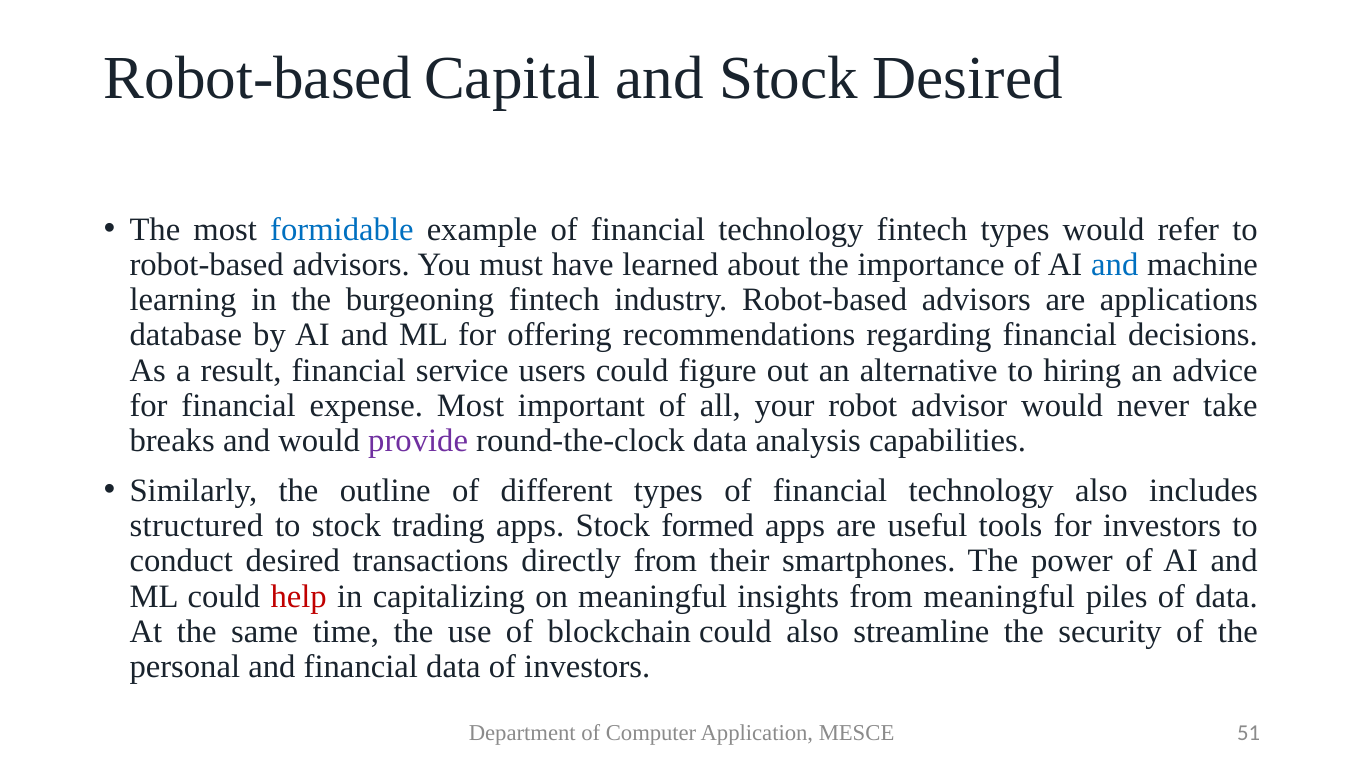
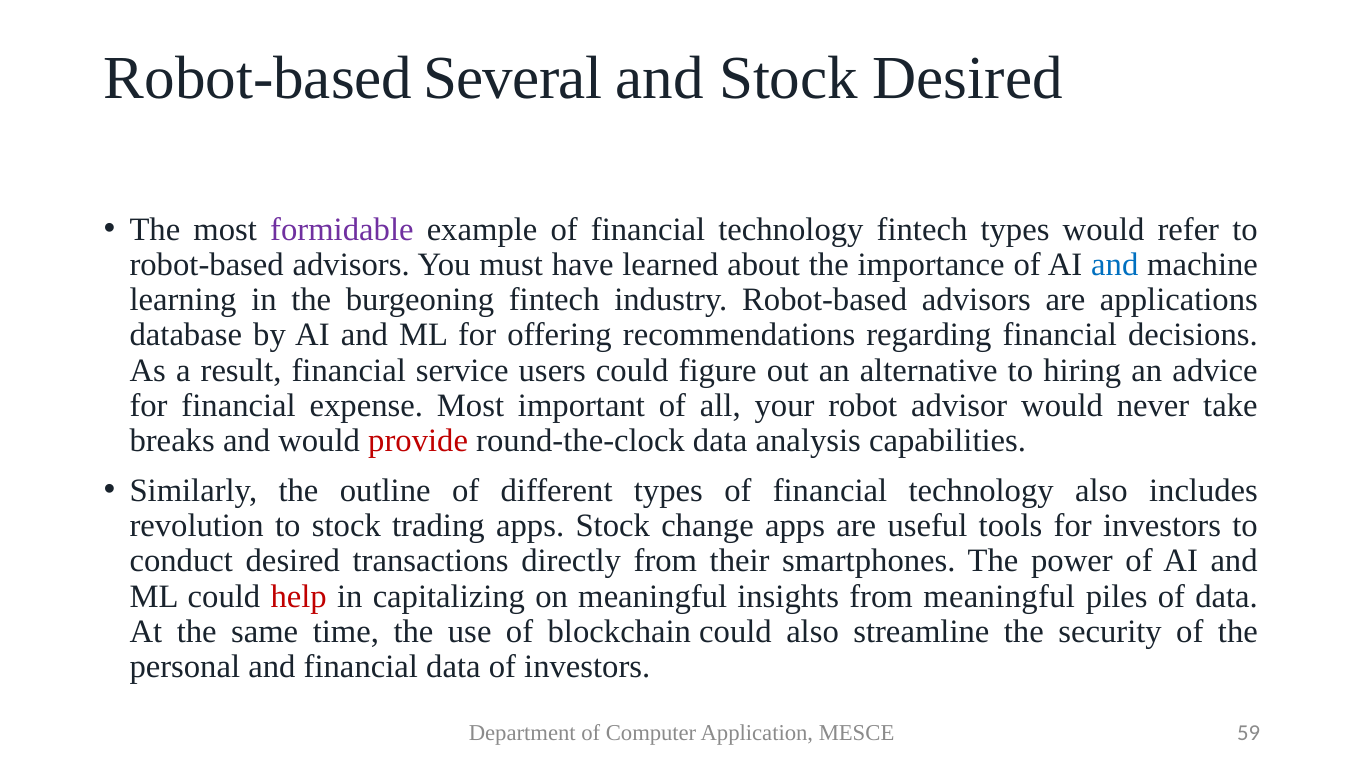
Capital: Capital -> Several (513, 79)
formidable colour: blue -> purple (342, 229)
provide colour: purple -> red (418, 441)
structured: structured -> revolution (197, 526)
formed: formed -> change (708, 526)
51: 51 -> 59 (1249, 733)
